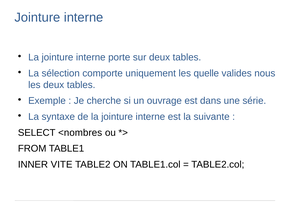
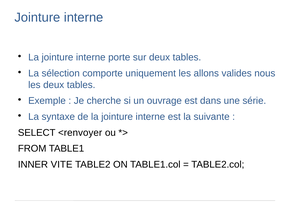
quelle: quelle -> allons (206, 73)
<nombres: <nombres -> <renvoyer (80, 132)
